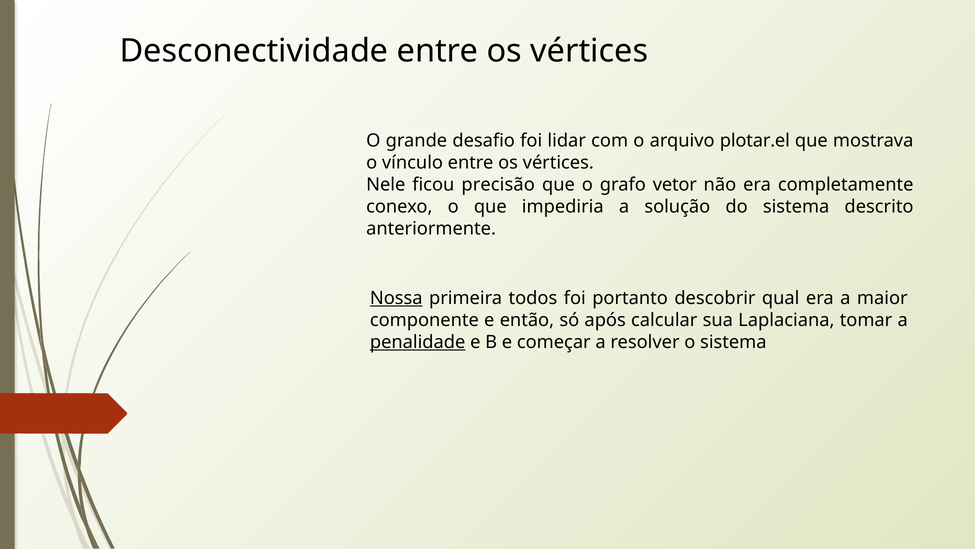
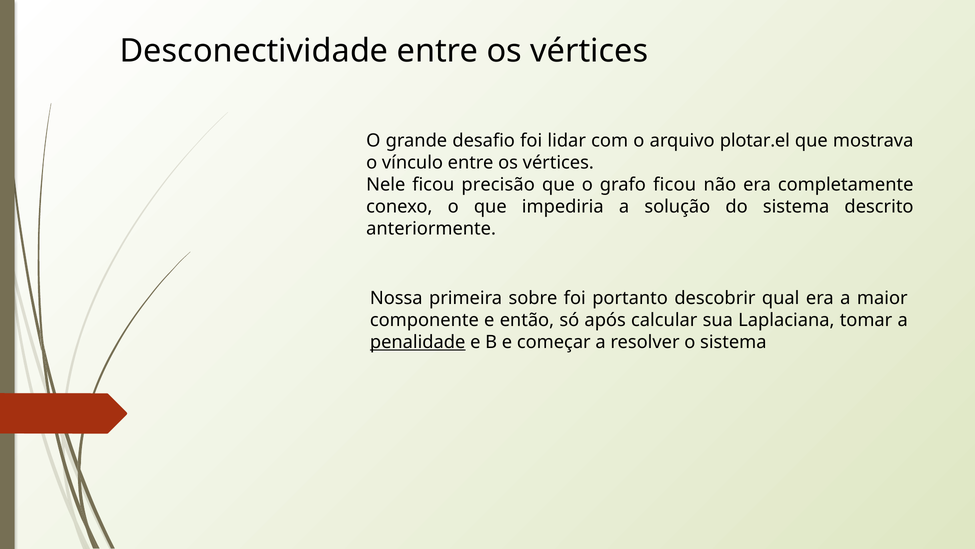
grafo vetor: vetor -> ficou (675, 185)
Nossa underline: present -> none (396, 298)
todos: todos -> sobre (533, 298)
